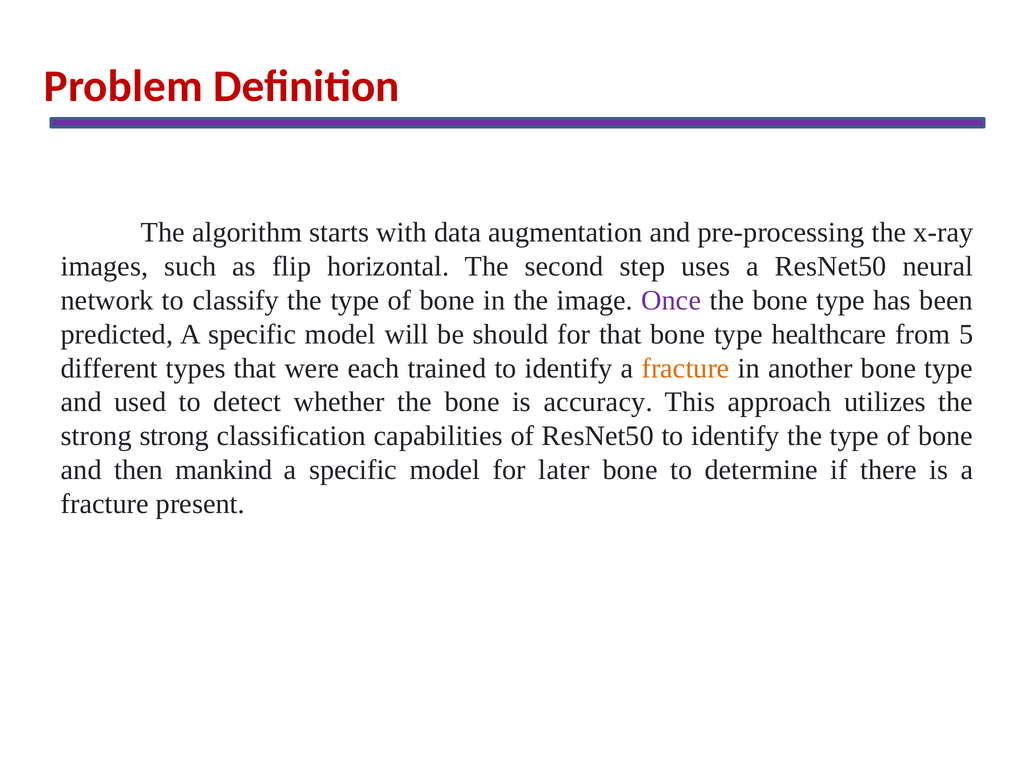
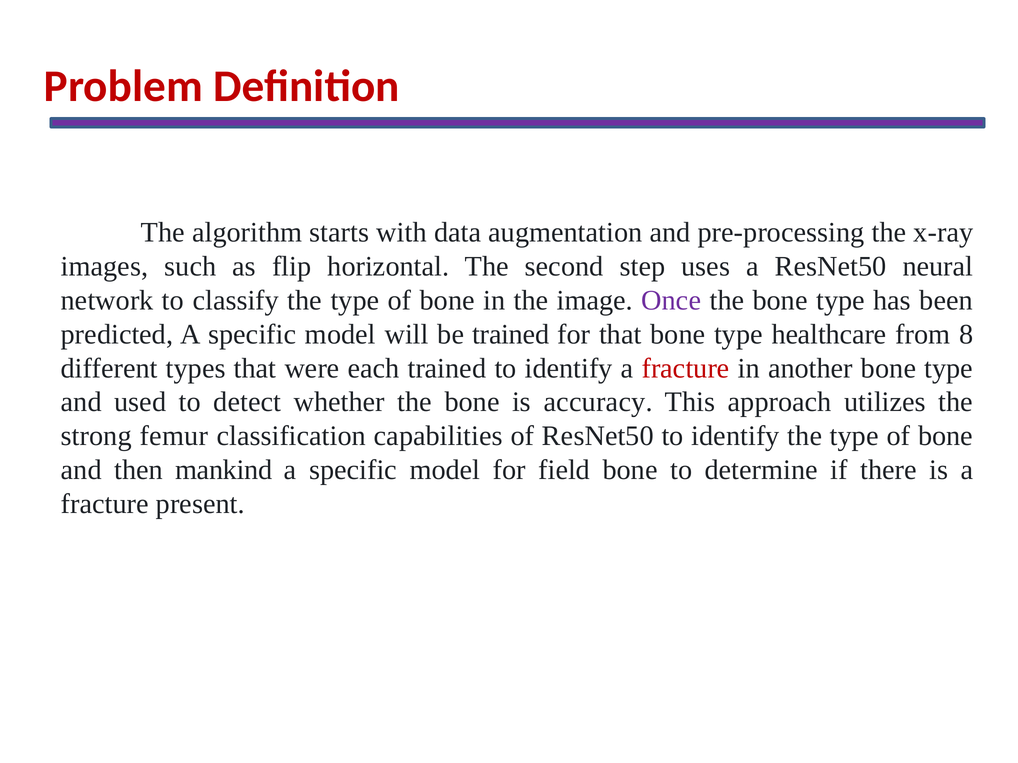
be should: should -> trained (511, 335)
5: 5 -> 8 (966, 335)
fracture colour: orange -> red (686, 368)
strong strong: strong -> femur (174, 436)
later: later -> field (564, 470)
